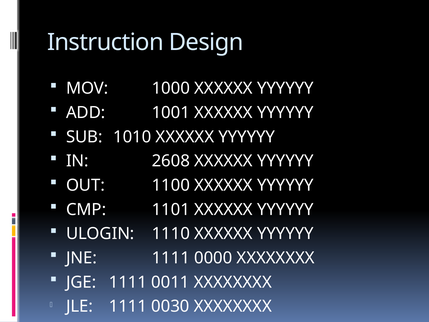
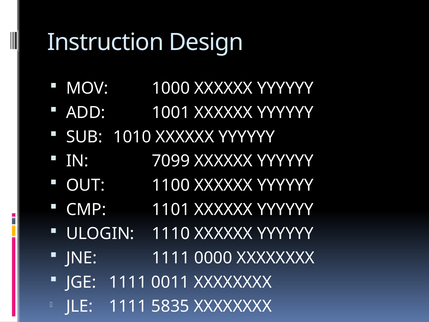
2608: 2608 -> 7099 (171, 161)
0030: 0030 -> 5835 (170, 306)
